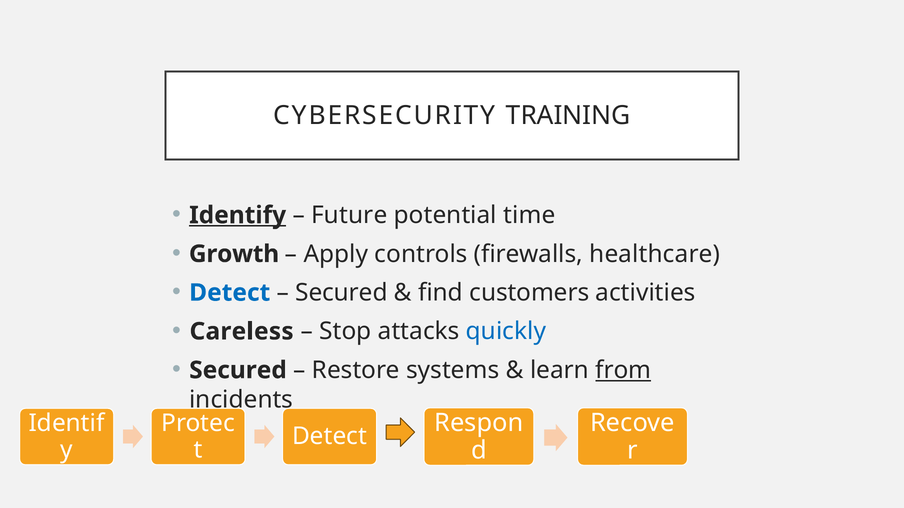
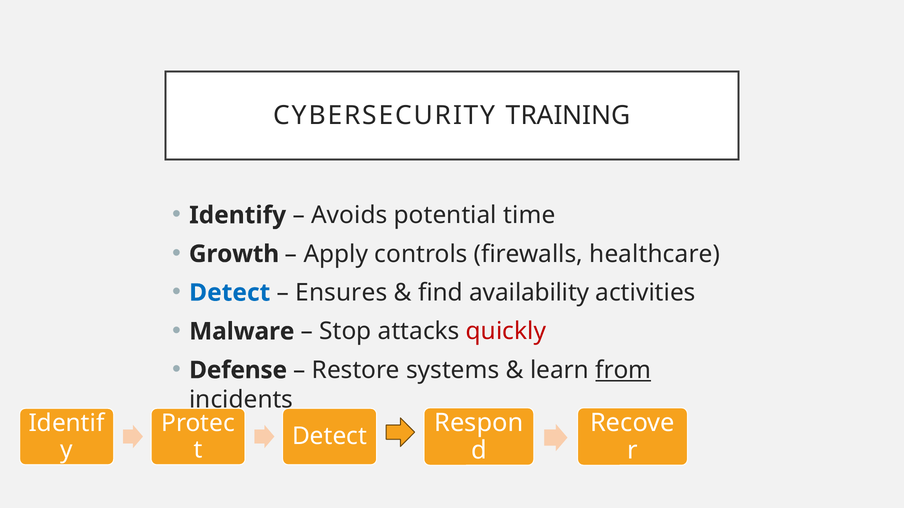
Identify underline: present -> none (238, 215)
Future: Future -> Avoids (349, 215)
Secured: Secured -> Ensures (341, 293)
customers: customers -> availability (529, 293)
Careless: Careless -> Malware (242, 332)
quickly colour: blue -> red (506, 332)
Secured: Secured -> Defense (238, 371)
